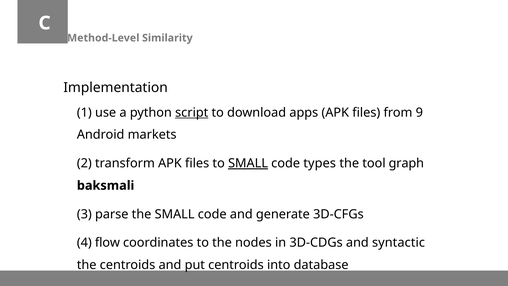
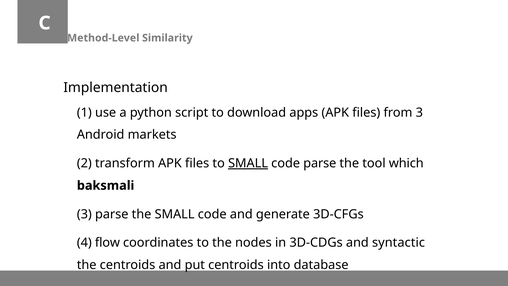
script underline: present -> none (192, 112)
from 9: 9 -> 3 (419, 112)
code types: types -> parse (320, 163)
graph: graph -> which (406, 163)
